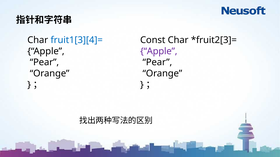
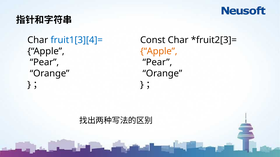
Apple colour: purple -> orange (159, 51)
